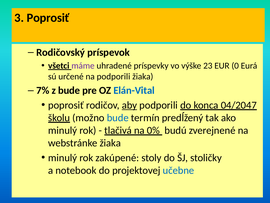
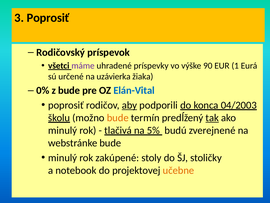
23: 23 -> 90 (208, 66)
0: 0 -> 1 (235, 66)
na podporili: podporili -> uzávierka (114, 76)
7%: 7% -> 0% (43, 90)
04/2047: 04/2047 -> 04/2003 (239, 105)
bude colour: blue -> orange (118, 118)
tak underline: none -> present (212, 118)
0%: 0% -> 5% (153, 130)
webstránke žiaka: žiaka -> bude (110, 143)
učebne colour: blue -> orange (178, 170)
